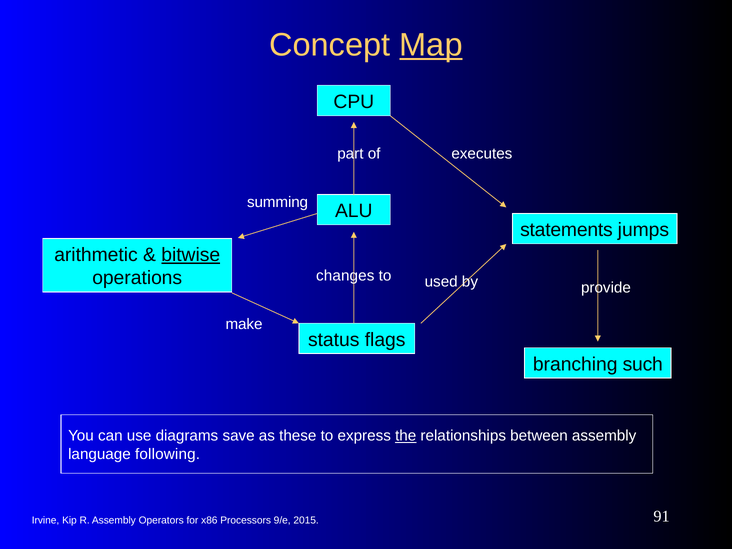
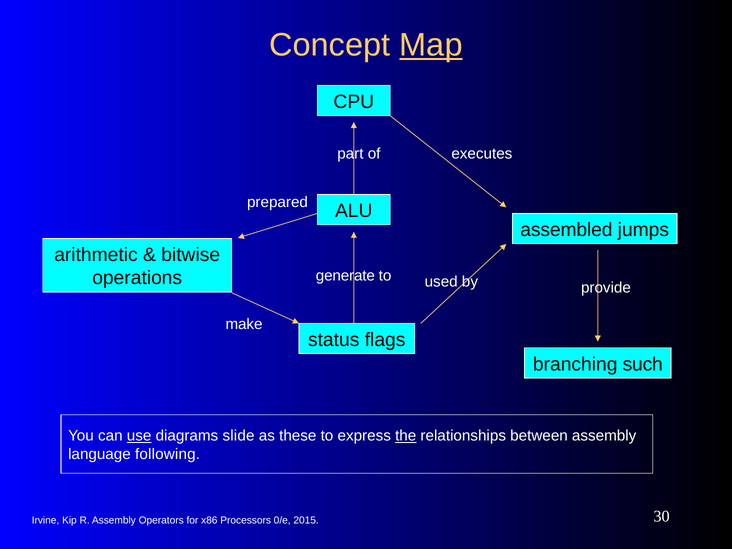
summing: summing -> prepared (277, 202)
statements: statements -> assembled (566, 230)
bitwise underline: present -> none (191, 255)
changes: changes -> generate (345, 276)
use underline: none -> present (139, 436)
save: save -> slide (239, 436)
9/e: 9/e -> 0/e (282, 520)
91: 91 -> 30 (662, 517)
